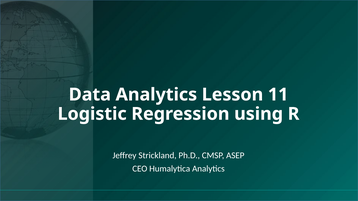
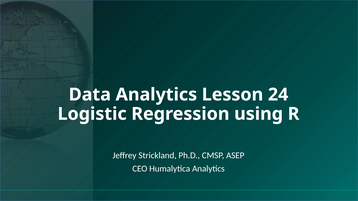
11: 11 -> 24 (278, 95)
